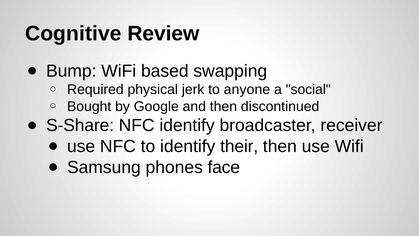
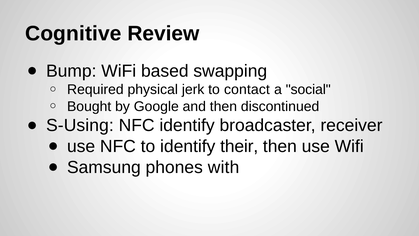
anyone: anyone -> contact (247, 89)
S-Share: S-Share -> S-Using (80, 125)
face: face -> with (224, 167)
